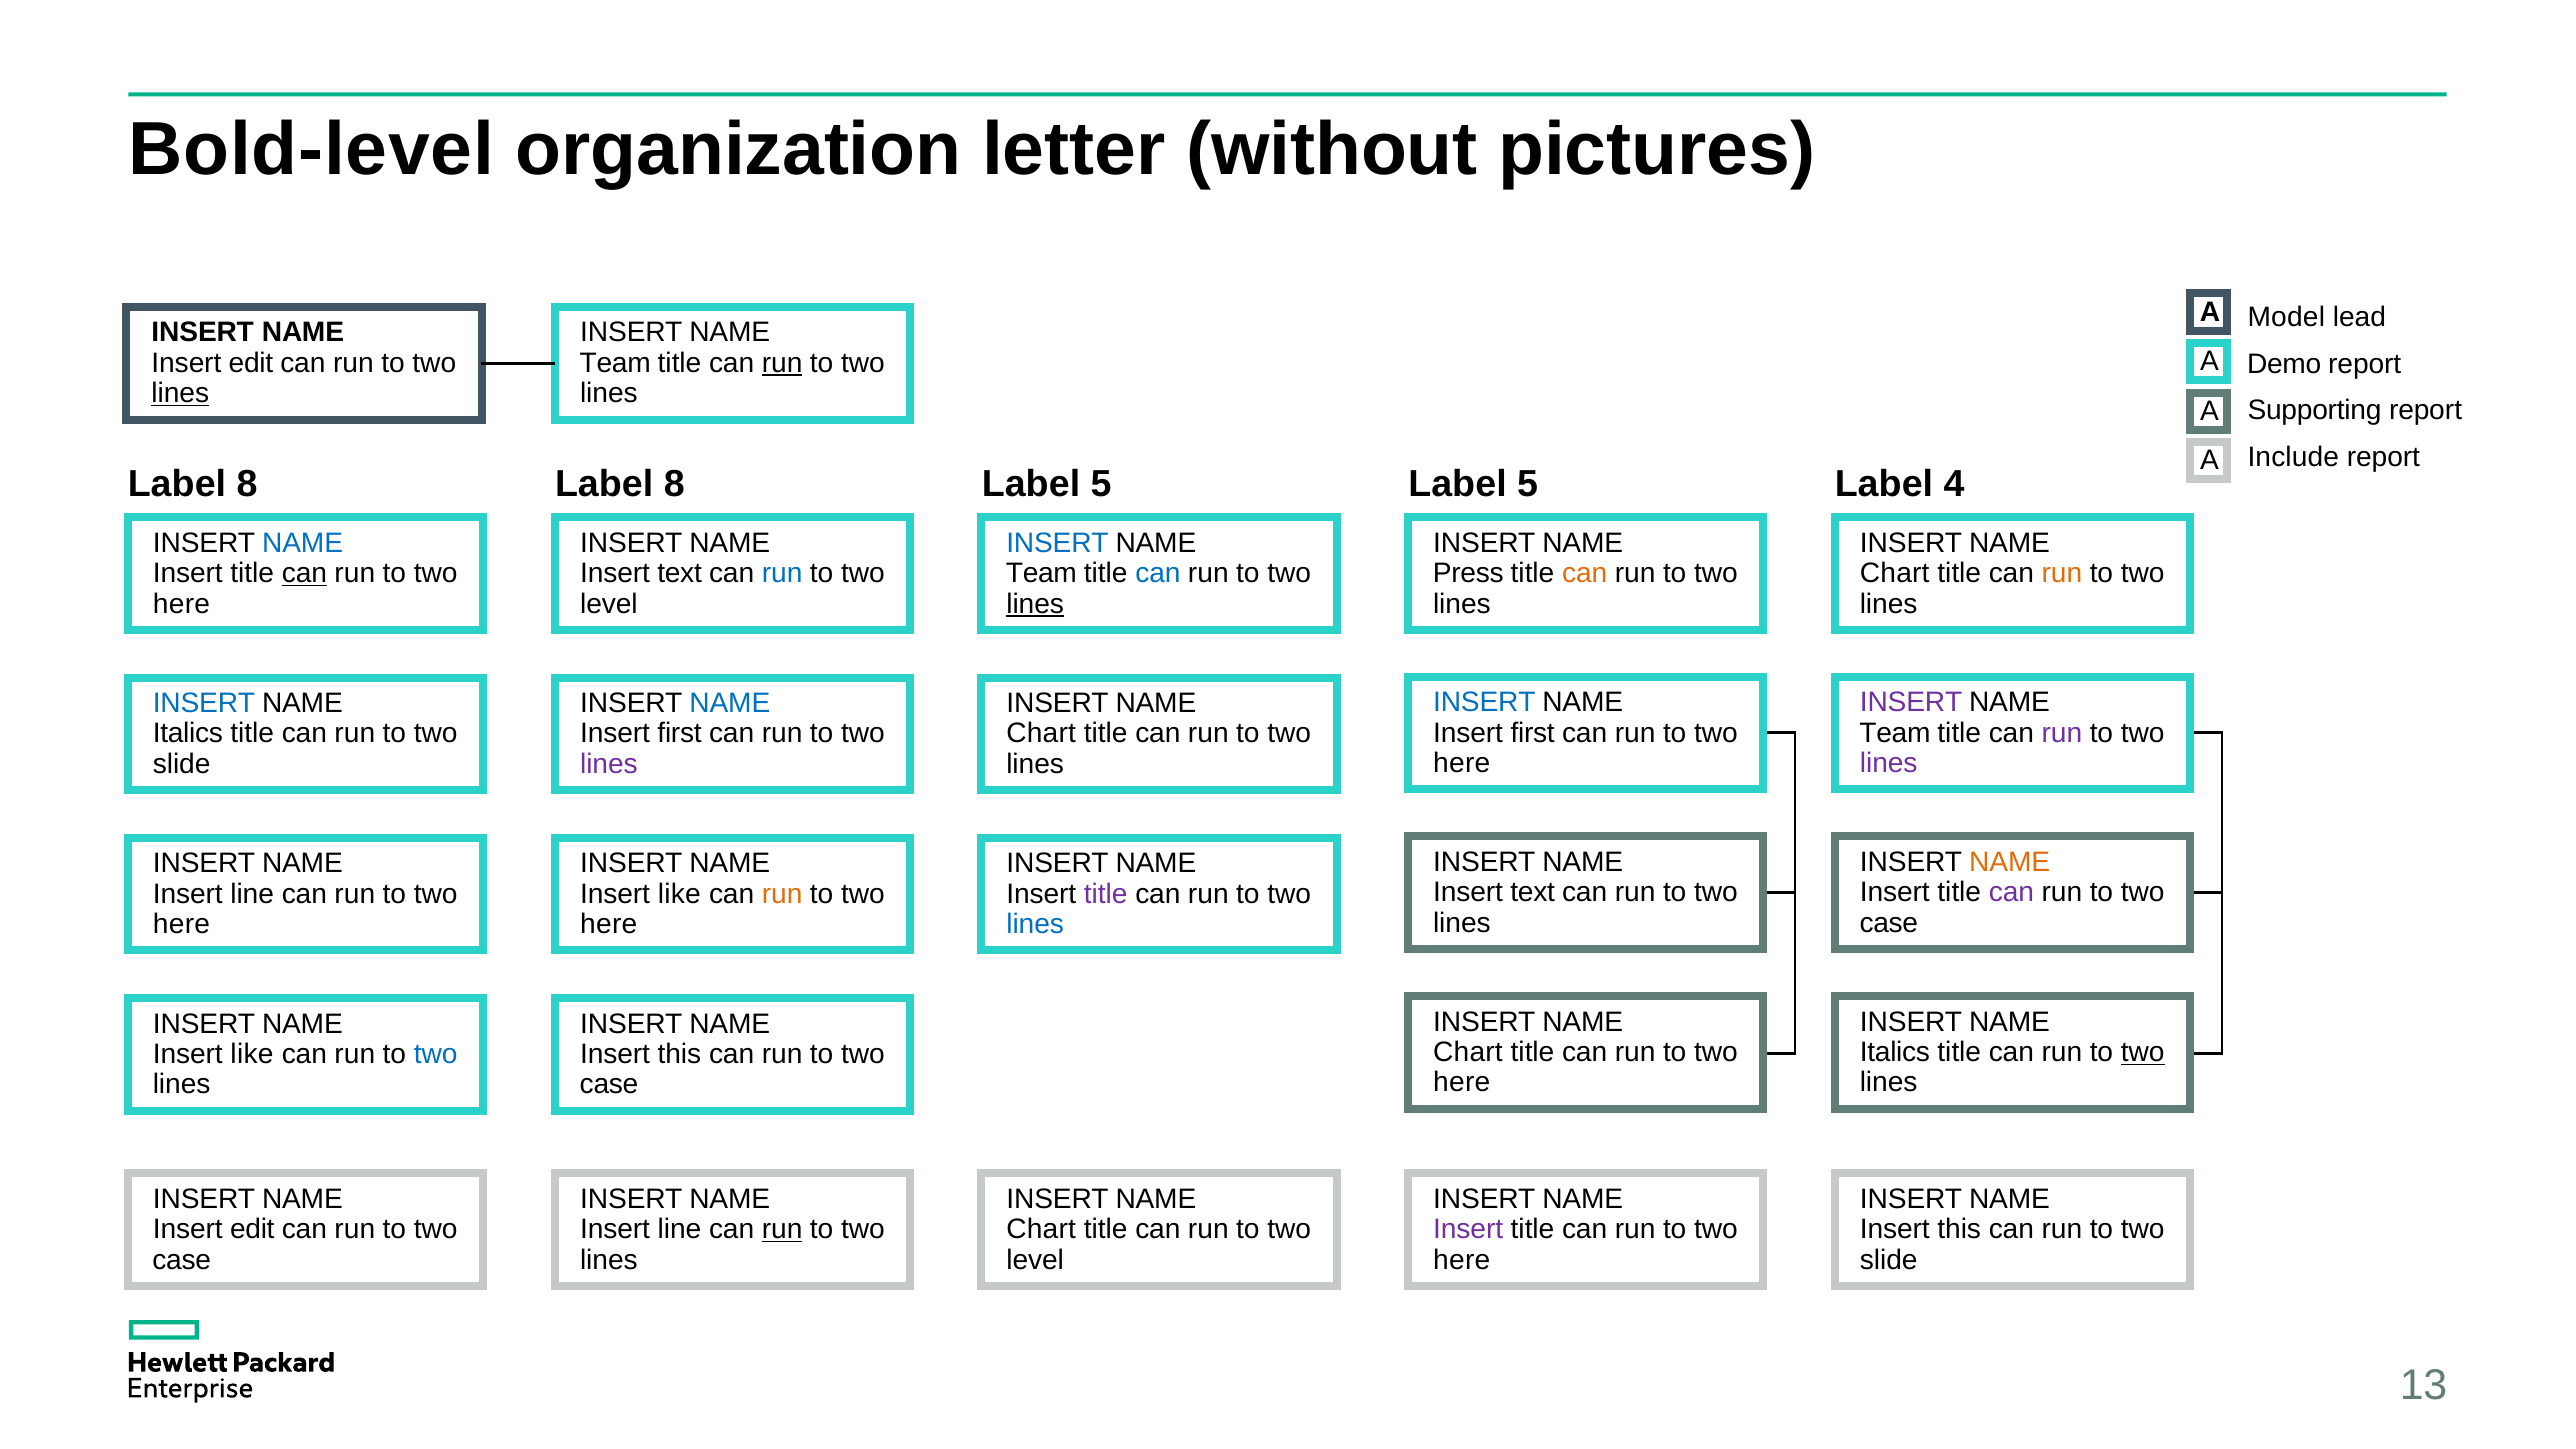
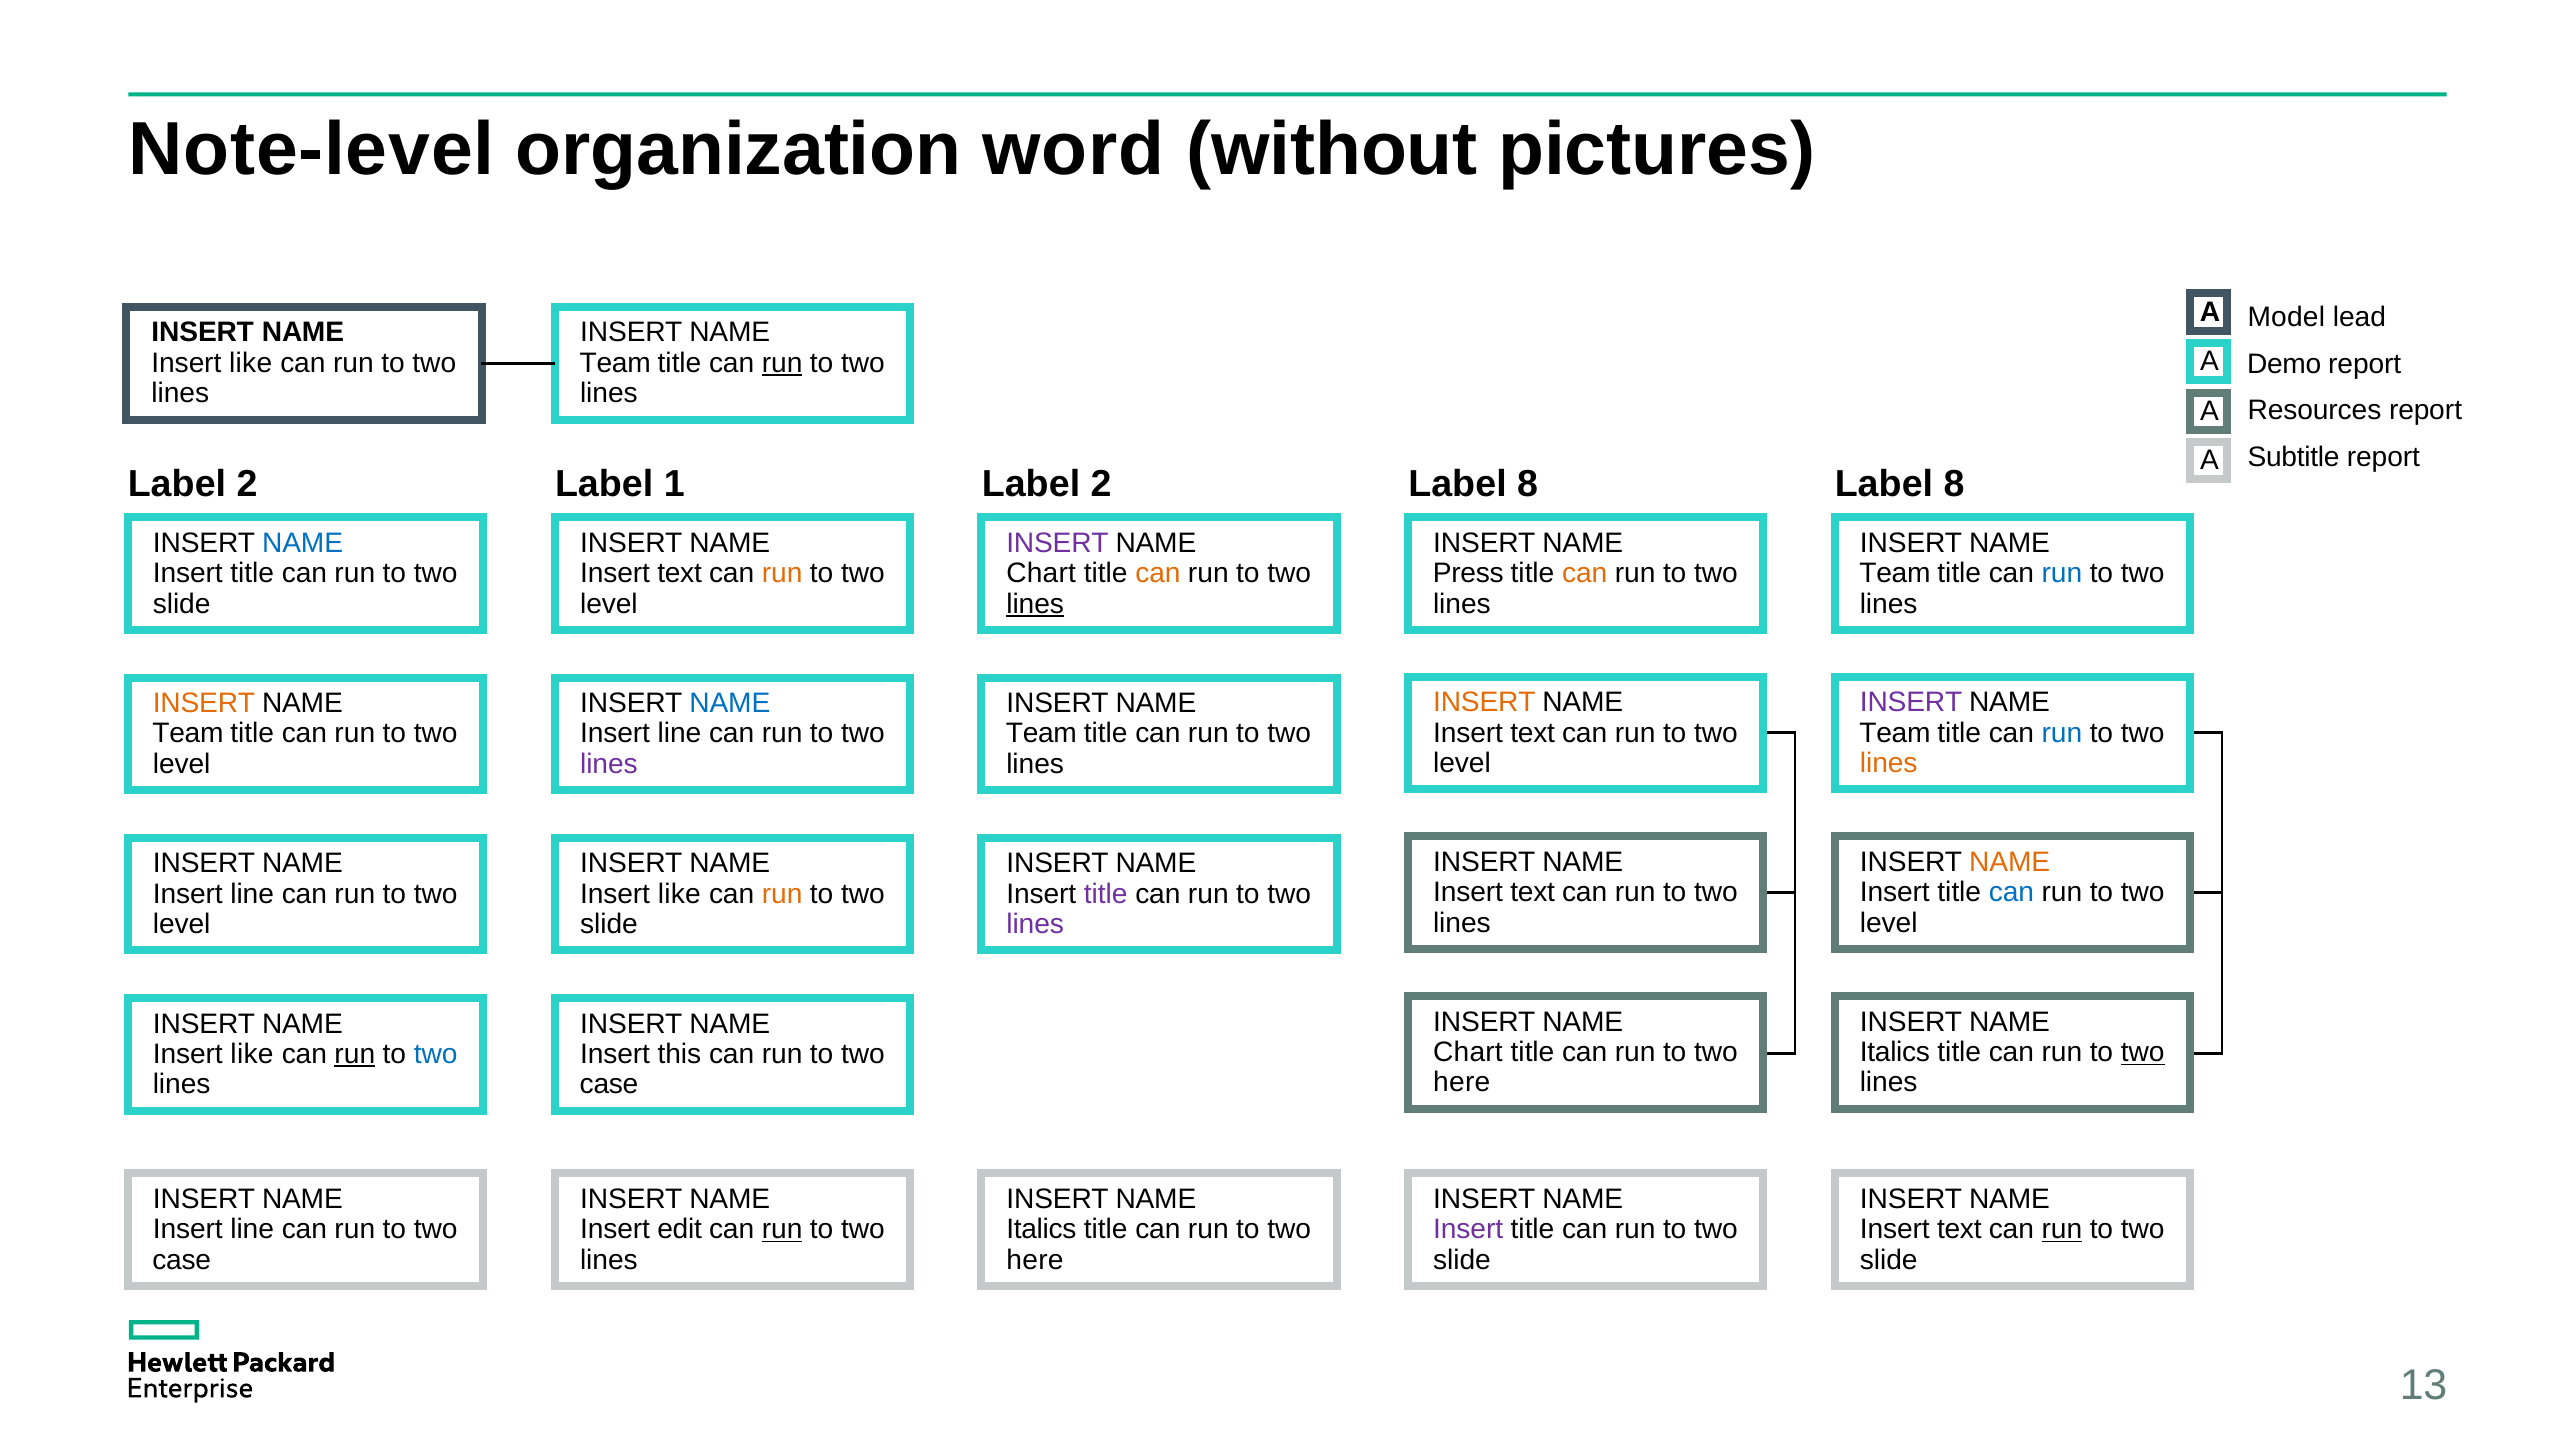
Bold-level: Bold-level -> Note-level (312, 150)
letter: letter -> word (1073, 150)
edit: edit -> like (251, 363)
lines underline: present -> none (180, 394)
Supporting: Supporting -> Resources (2314, 410)
Include: Include -> Subtitle (2294, 457)
8: 8 -> 2 (247, 484)
8: 8 -> 1 (674, 484)
5: 5 -> 2 (1101, 484)
5: 5 -> 8 (1528, 484)
4: 4 -> 8 (1954, 484)
INSERT colour: blue -> purple (1057, 543)
can underline: present -> none (304, 574)
run colour: blue -> orange (782, 574)
Team: Team -> Chart (1041, 574)
can colour: blue -> orange (1158, 574)
Chart: Chart -> Team (1895, 574)
run colour: orange -> blue (2062, 574)
here: here -> slide (182, 604)
INSERT colour: blue -> orange (1484, 703)
INSERT colour: blue -> orange (204, 703)
first: first -> text (1533, 733)
run colour: purple -> blue (2062, 733)
Italics: Italics -> Team (188, 734)
first: first -> line (679, 734)
Chart: Chart -> Team (1041, 734)
here: here -> level (1462, 764)
lines colour: purple -> orange (1889, 764)
slide: slide -> level (182, 764)
can colour: purple -> blue (2011, 893)
case: case -> level (1889, 923)
here: here -> level (182, 925)
here: here -> slide (609, 925)
lines colour: blue -> purple (1035, 925)
run underline: none -> present (355, 1054)
edit: edit -> line (252, 1230)
line: line -> edit (680, 1230)
Chart: Chart -> Italics (1041, 1230)
this: this -> text (1959, 1230)
run underline: none -> present (2062, 1230)
level: level -> here (1035, 1260)
here: here -> slide (1462, 1260)
